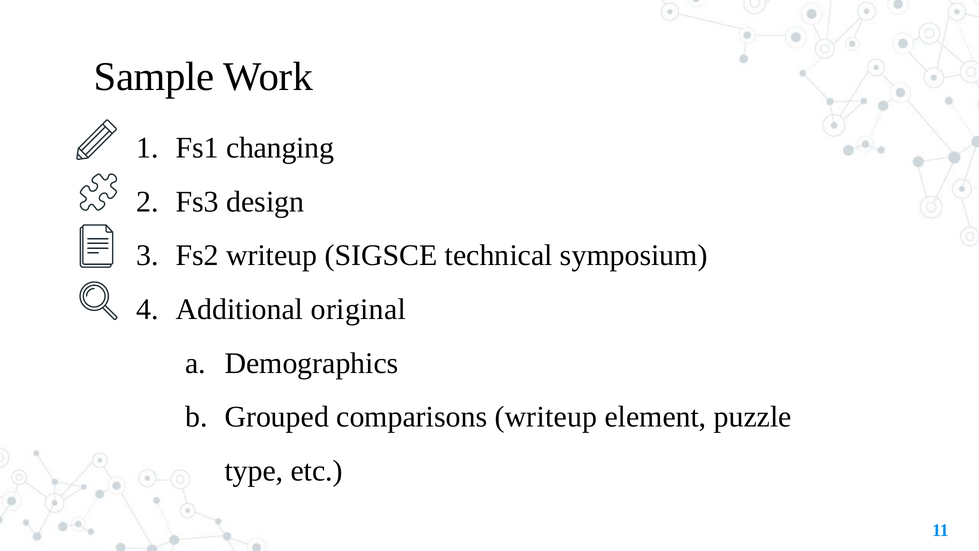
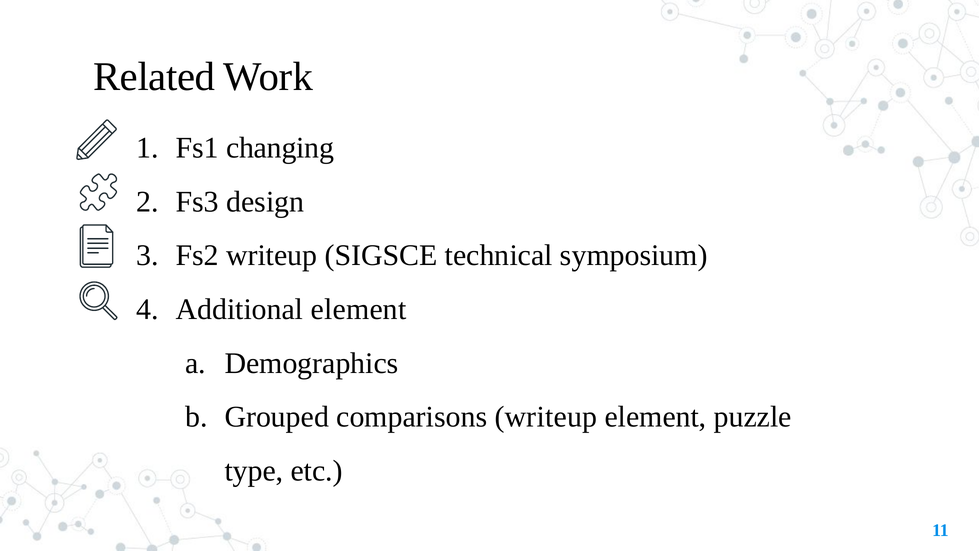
Sample: Sample -> Related (154, 77)
Additional original: original -> element (359, 309)
